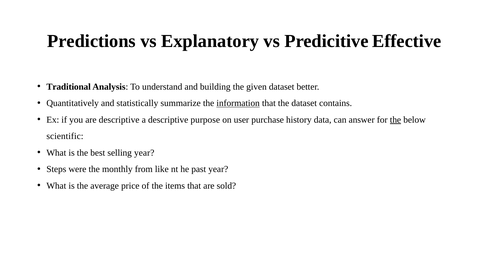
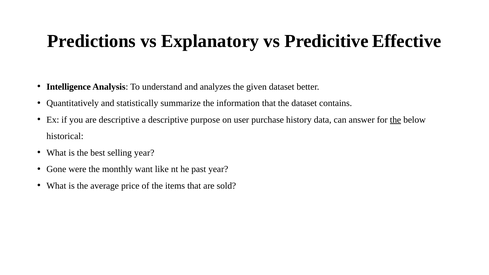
Traditional: Traditional -> Intelligence (69, 87)
building: building -> analyzes (215, 87)
information underline: present -> none (238, 103)
scientific: scientific -> historical (65, 136)
Steps: Steps -> Gone (56, 169)
from: from -> want (144, 169)
